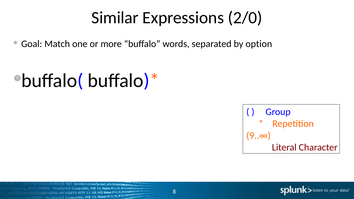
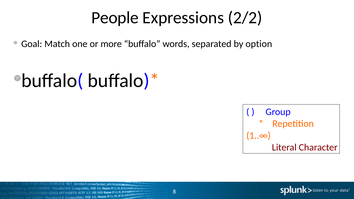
Similar: Similar -> People (115, 18)
2/0: 2/0 -> 2/2 (245, 18)
9..∞: 9..∞ -> 1..∞ (258, 136)
